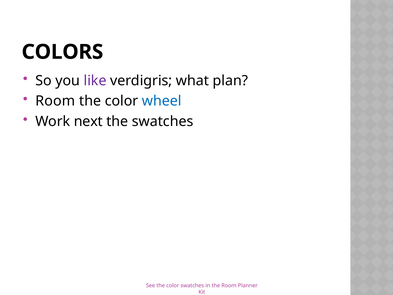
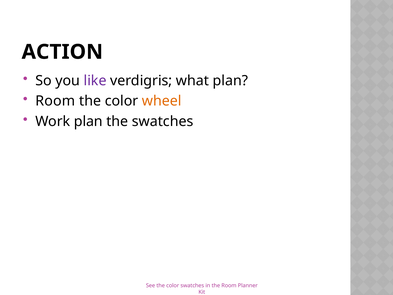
COLORS: COLORS -> ACTION (62, 52)
wheel colour: blue -> orange (162, 101)
Work next: next -> plan (88, 121)
